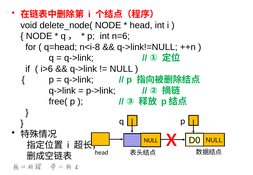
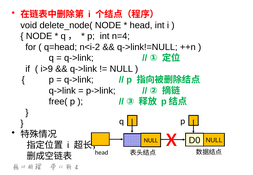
n=6: n=6 -> n=4 (121, 36)
n<i-8: n<i-8 -> n<i-2 (90, 47)
i>6: i>6 -> i>9 (47, 69)
